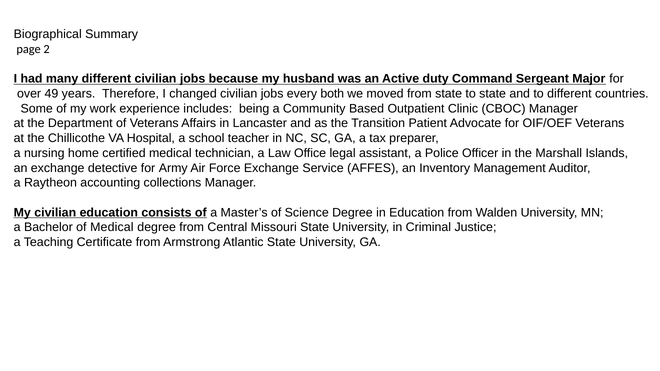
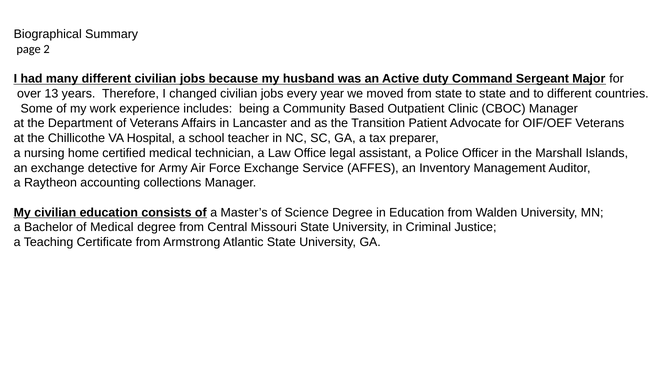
49: 49 -> 13 (51, 94)
both: both -> year (332, 94)
